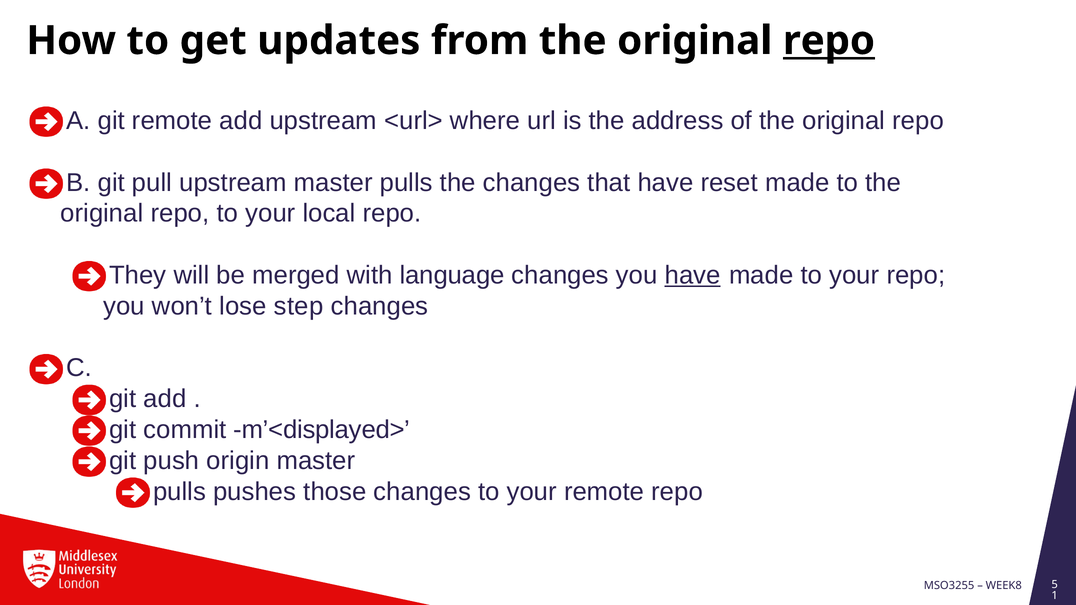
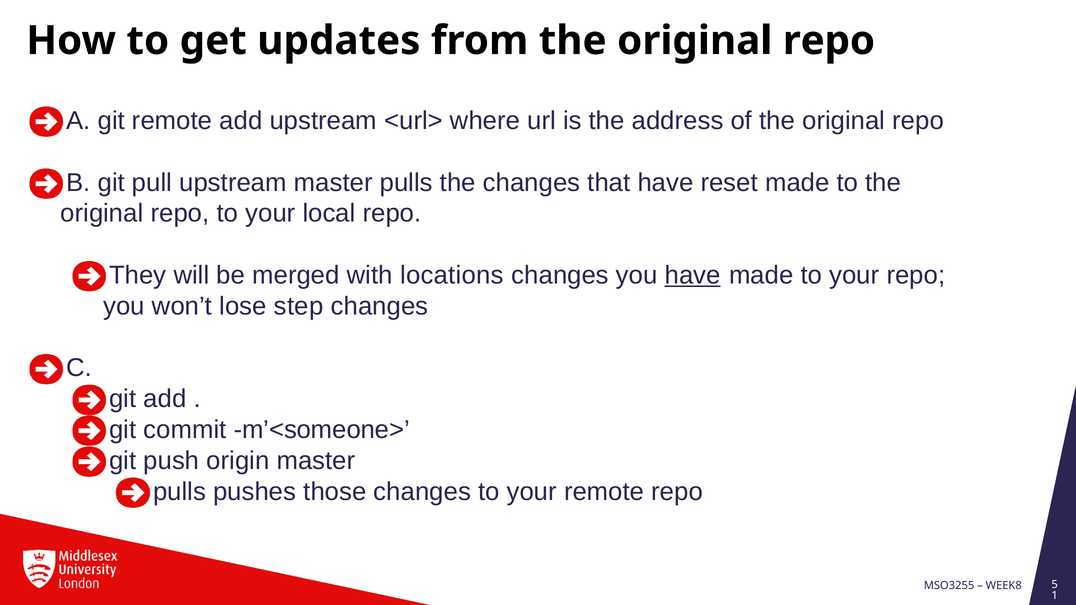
repo underline: present -> none (829, 41)
language: language -> locations (452, 275)
m’<displayed>: m’<displayed> -> m’<someone> (322, 430)
